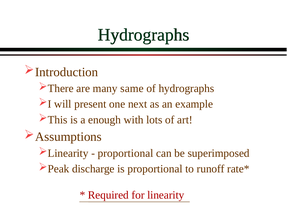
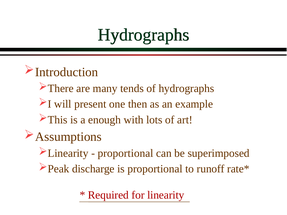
same: same -> tends (132, 89)
next: next -> then (138, 104)
